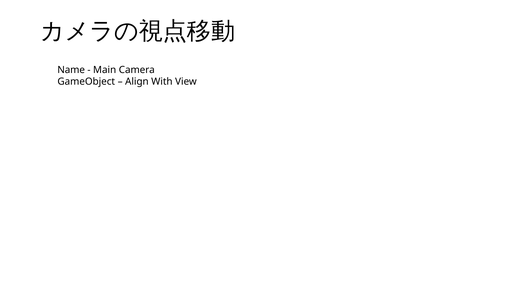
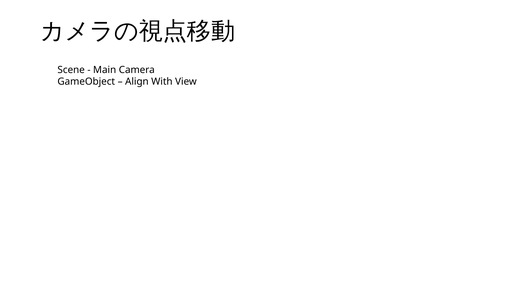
Name: Name -> Scene (71, 70)
